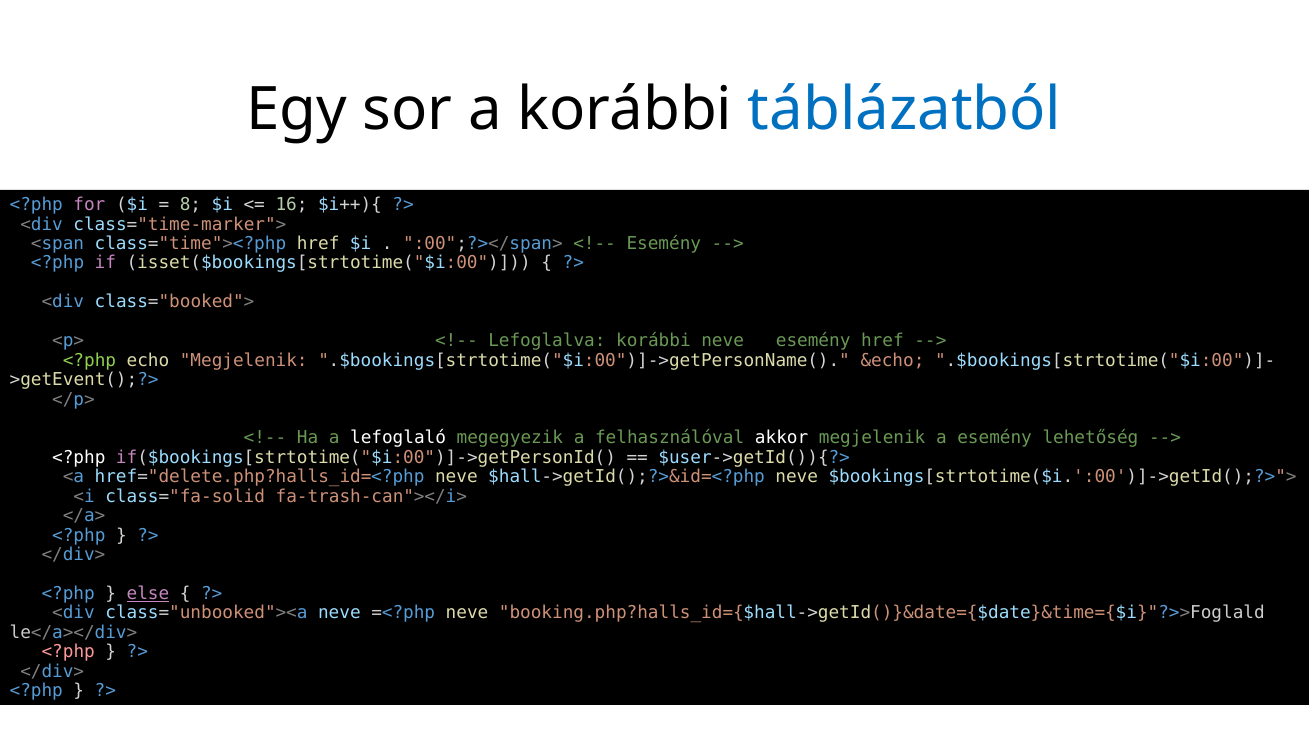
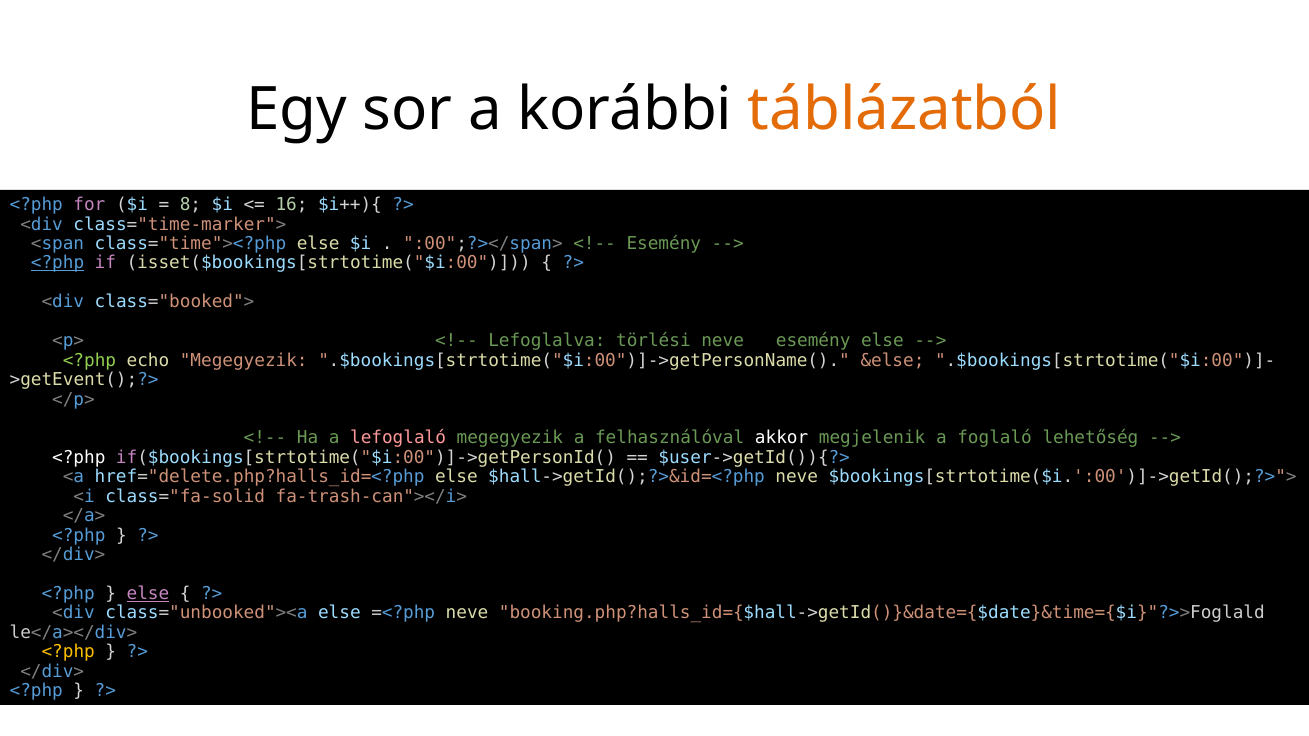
táblázatból colour: blue -> orange (905, 110)
class="time"><?php href: href -> else (318, 244)
<?php underline: none -> present (58, 263)
Lefoglalva korábbi: korábbi -> törlési (653, 341)
esemény href: href -> else (882, 341)
echo Megjelenik: Megjelenik -> Megegyezik (244, 360)
&echo: &echo -> &else (893, 360)
lefoglaló colour: white -> pink (398, 438)
a esemény: esemény -> foglaló (995, 438)
href="delete.php?halls_id=<?php neve: neve -> else (456, 477)
class="unbooked"><a neve: neve -> else (339, 613)
<?php colour: pink -> yellow (68, 652)
